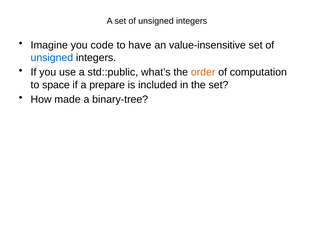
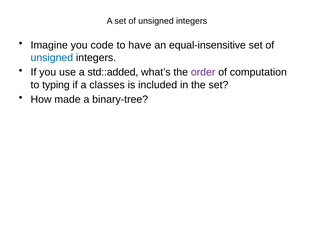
value-insensitive: value-insensitive -> equal-insensitive (207, 45)
std::public: std::public -> std::added (113, 72)
order colour: orange -> purple (203, 72)
space: space -> typing (56, 85)
prepare: prepare -> classes (107, 85)
